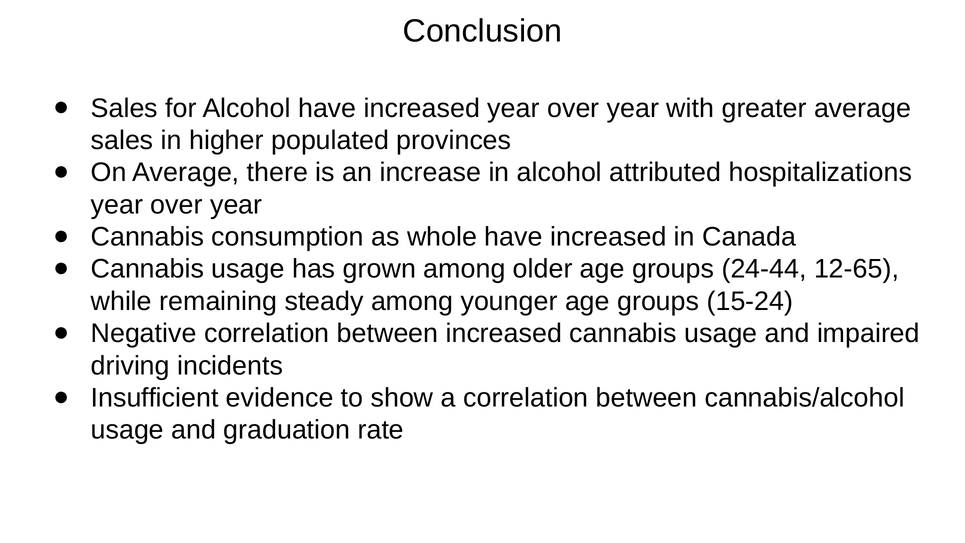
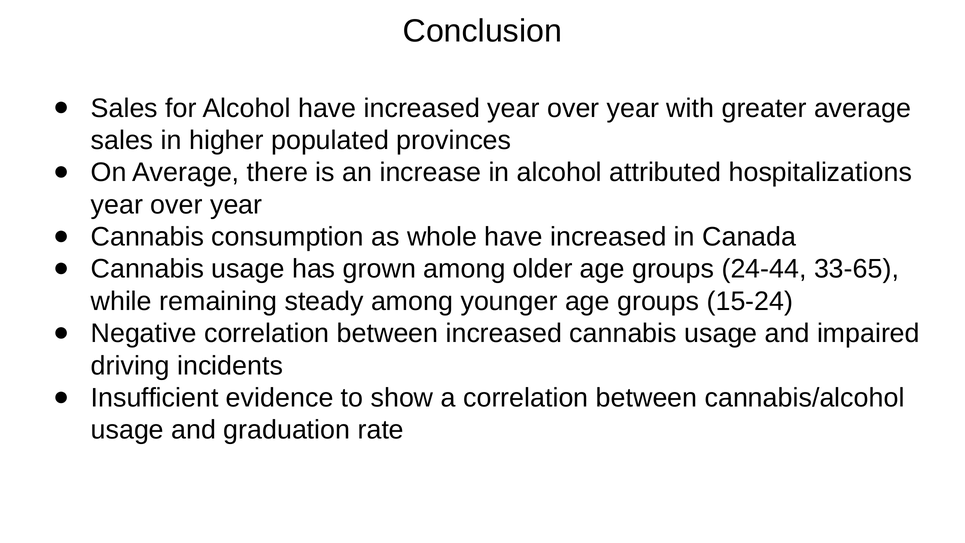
12-65: 12-65 -> 33-65 (856, 269)
